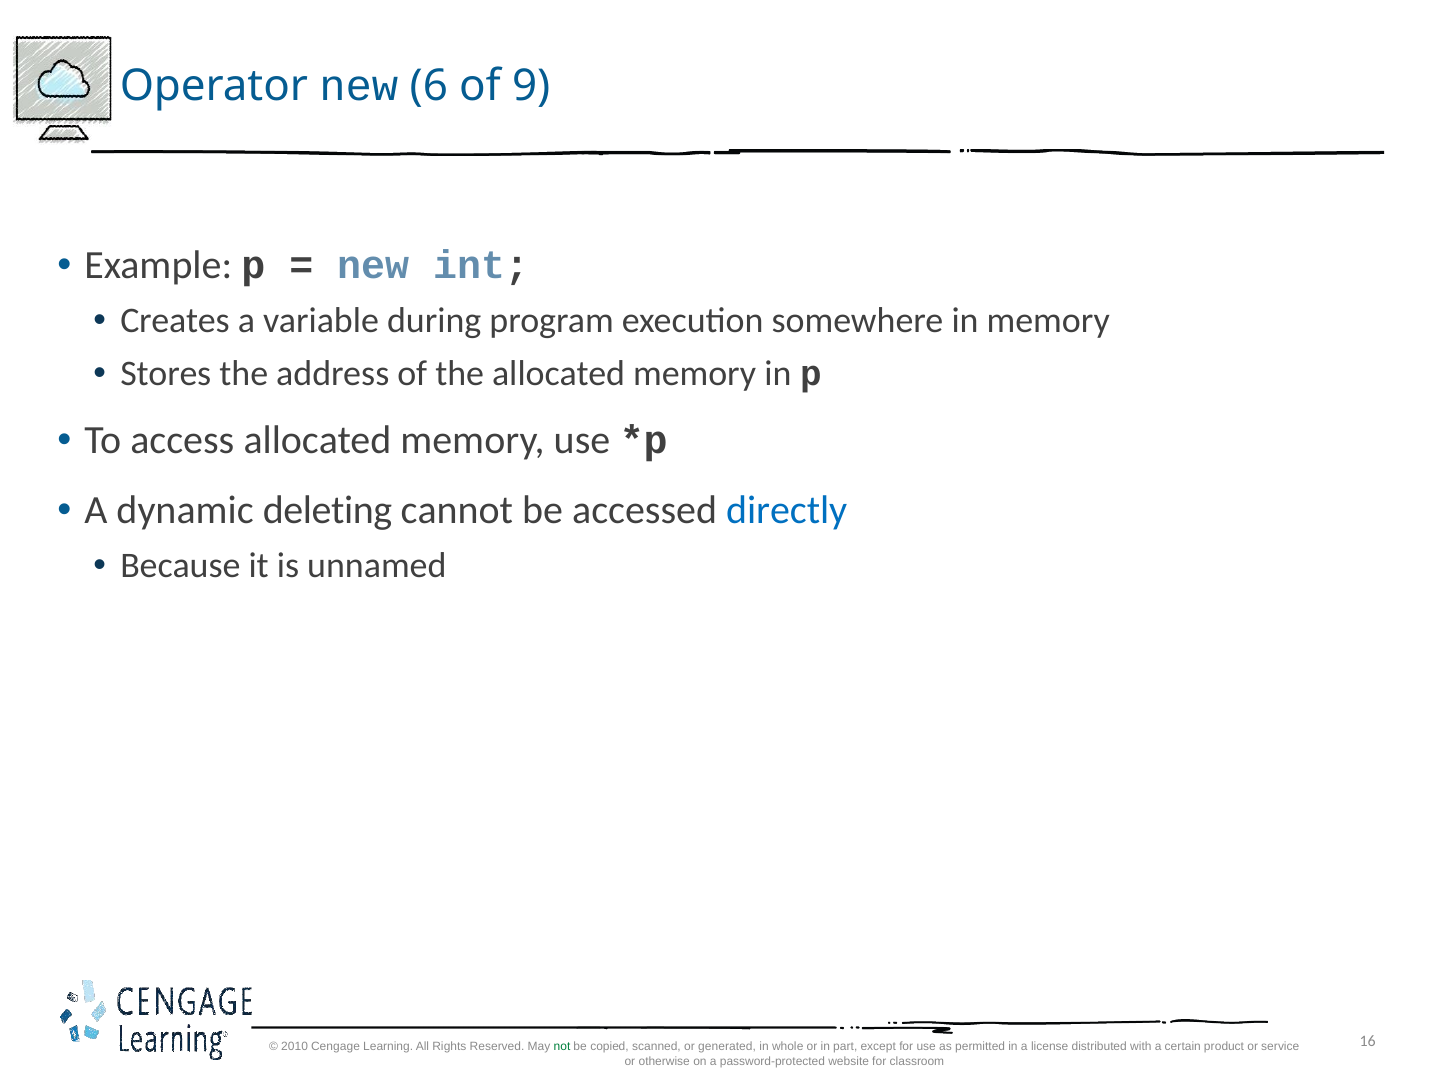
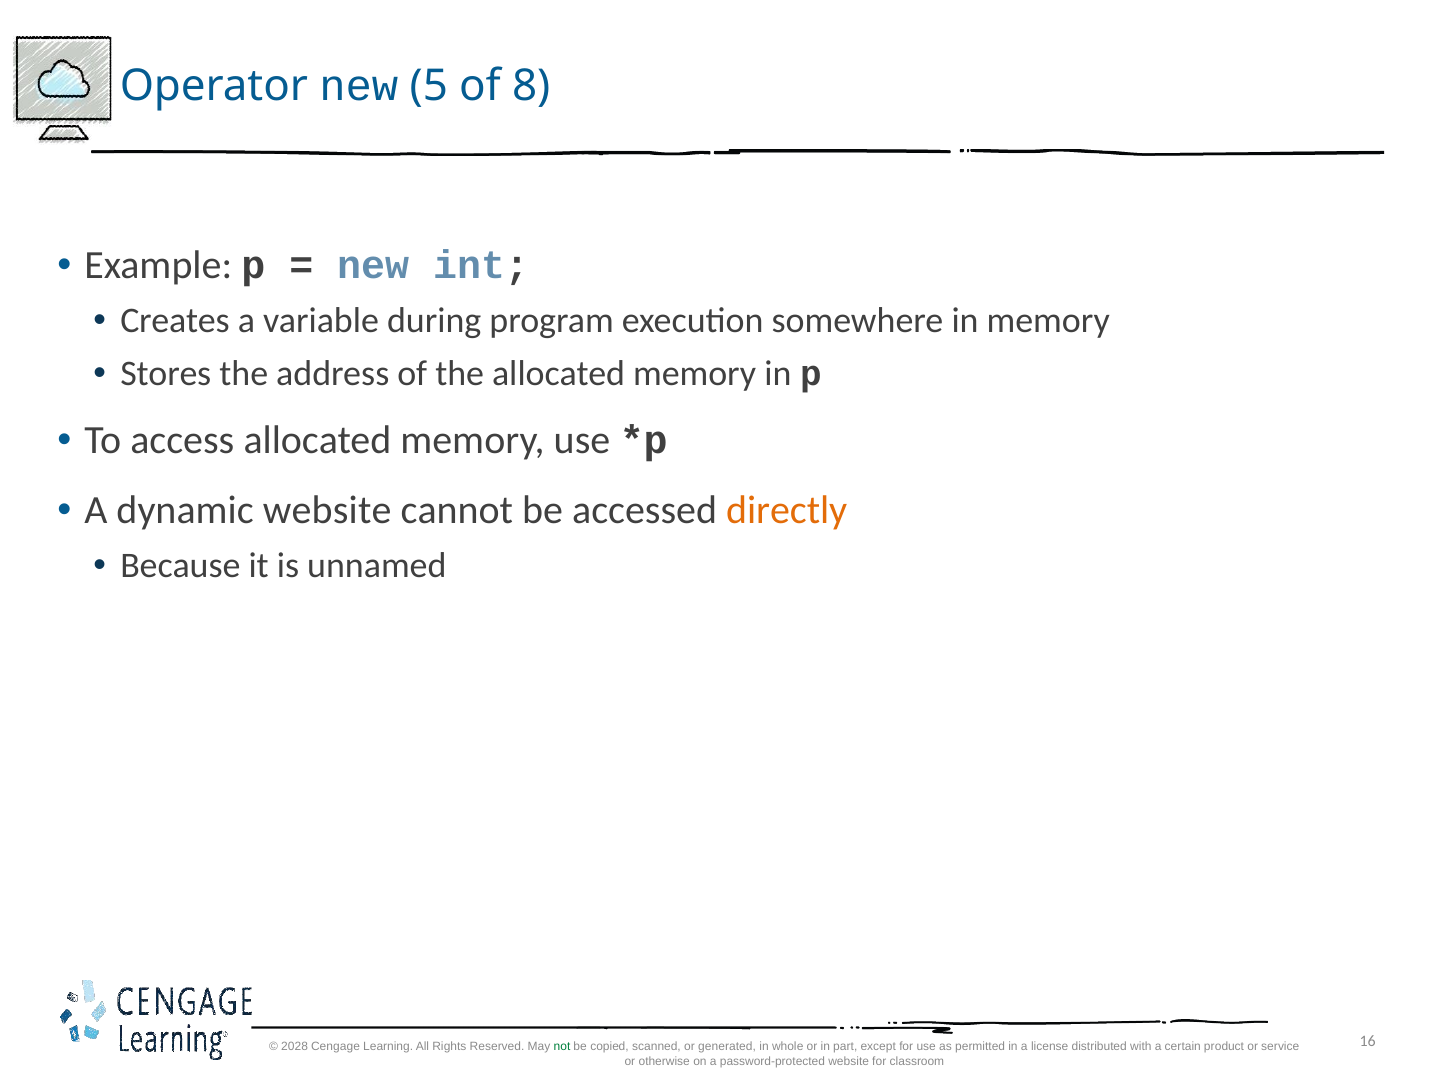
6: 6 -> 5 (429, 86)
9: 9 -> 8 (531, 86)
dynamic deleting: deleting -> website (327, 510)
directly colour: blue -> orange (787, 510)
2010: 2010 -> 2028 (295, 1047)
